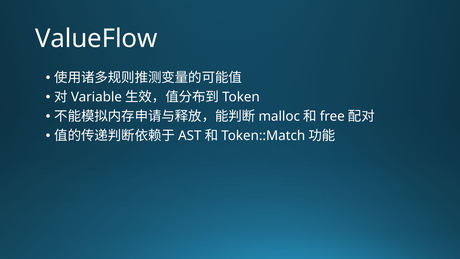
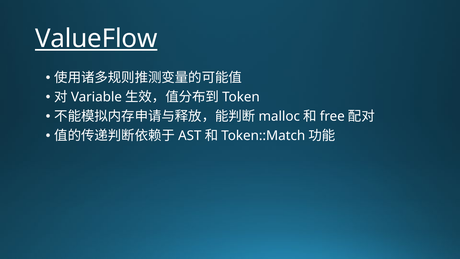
ValueFlow underline: none -> present (96, 39)
